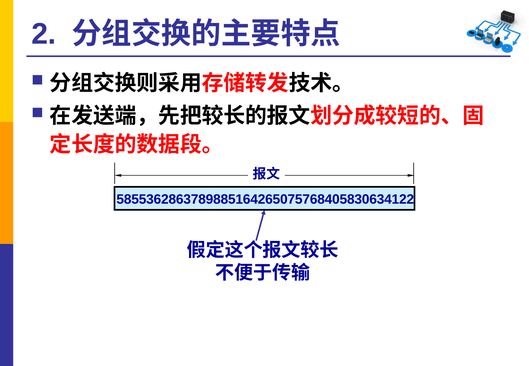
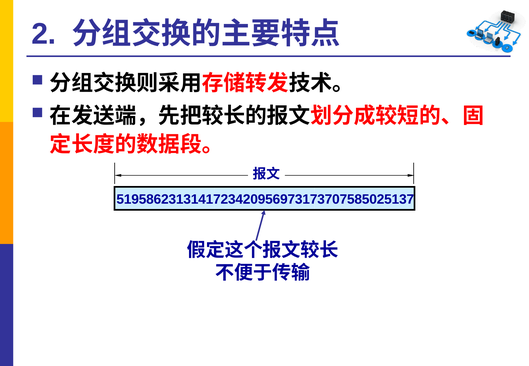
5855362863789885164265075768405830634122: 5855362863789885164265075768405830634122 -> 5195862313141723420956973173707585025137 (265, 200)
